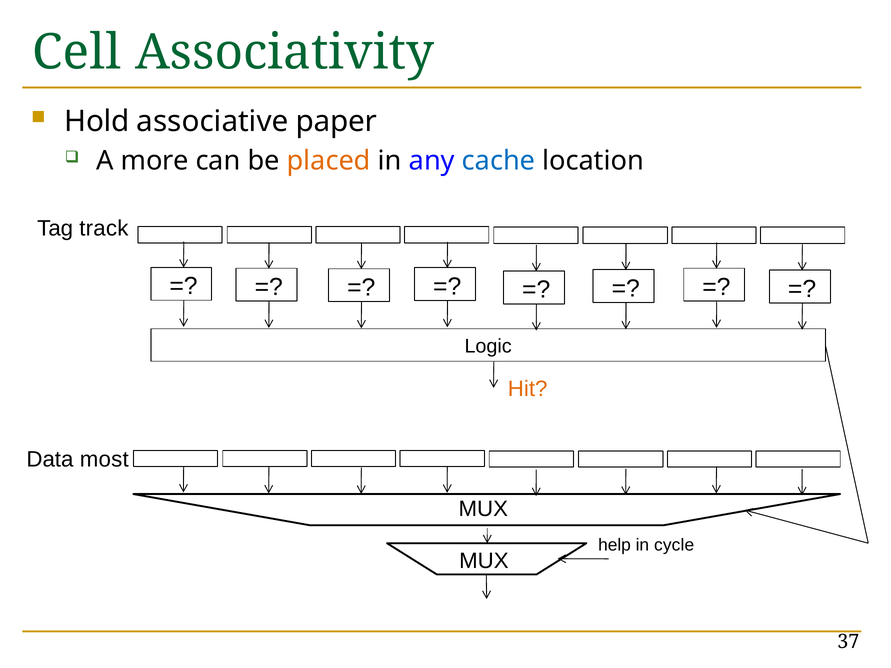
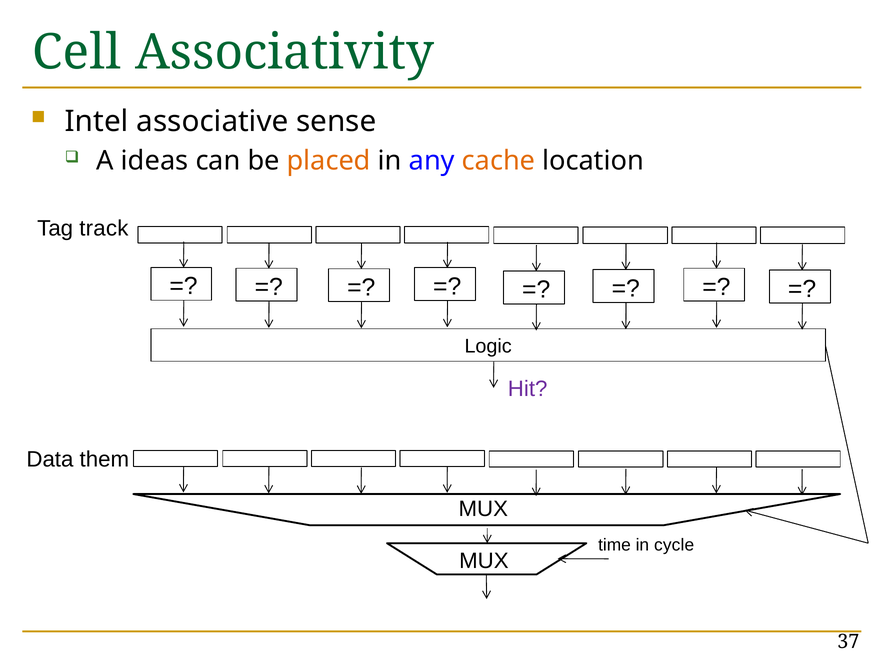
Hold: Hold -> Intel (97, 121)
paper: paper -> sense (336, 121)
more: more -> ideas (155, 161)
cache colour: blue -> orange (499, 161)
Hit colour: orange -> purple (528, 389)
most: most -> them (104, 460)
help: help -> time (614, 545)
